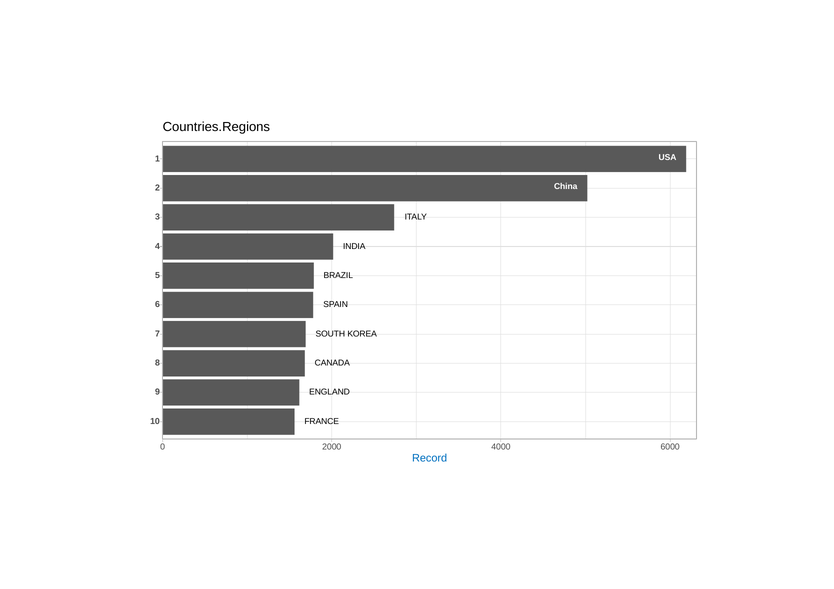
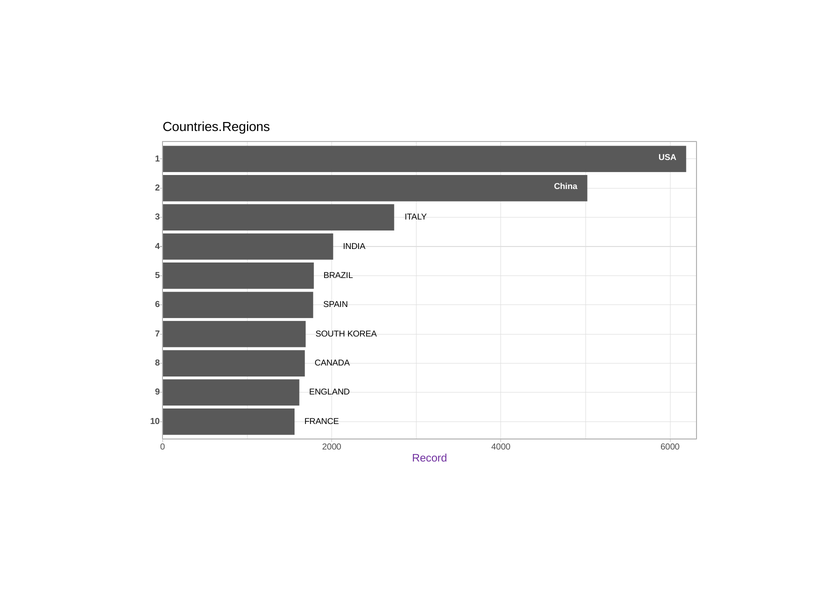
Record colour: blue -> purple (430, 459)
